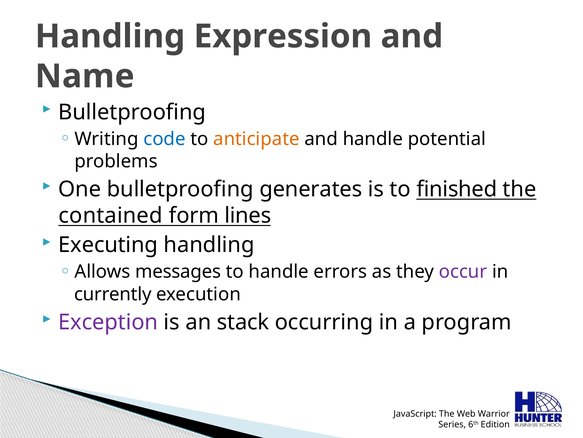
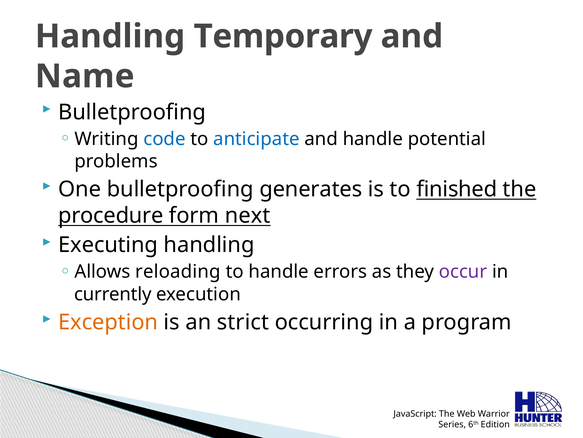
Expression: Expression -> Temporary (283, 36)
anticipate colour: orange -> blue (256, 139)
contained: contained -> procedure (111, 215)
lines: lines -> next (248, 215)
messages: messages -> reloading (178, 271)
Exception colour: purple -> orange (108, 322)
stack: stack -> strict (243, 322)
